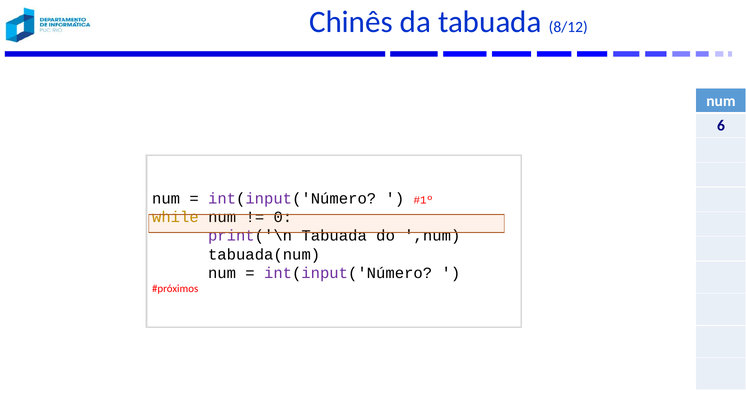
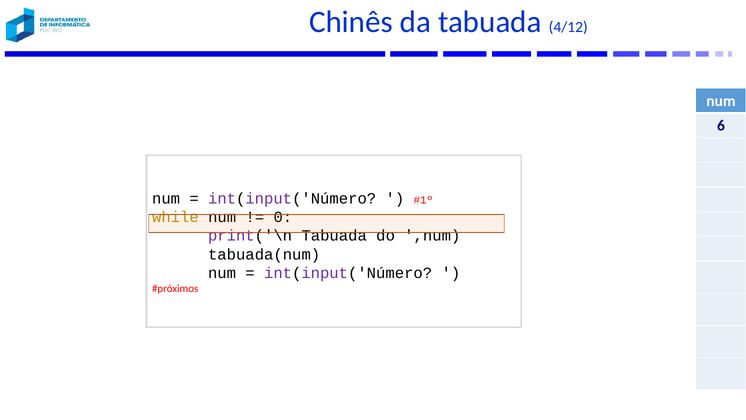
8/12: 8/12 -> 4/12 (568, 27)
